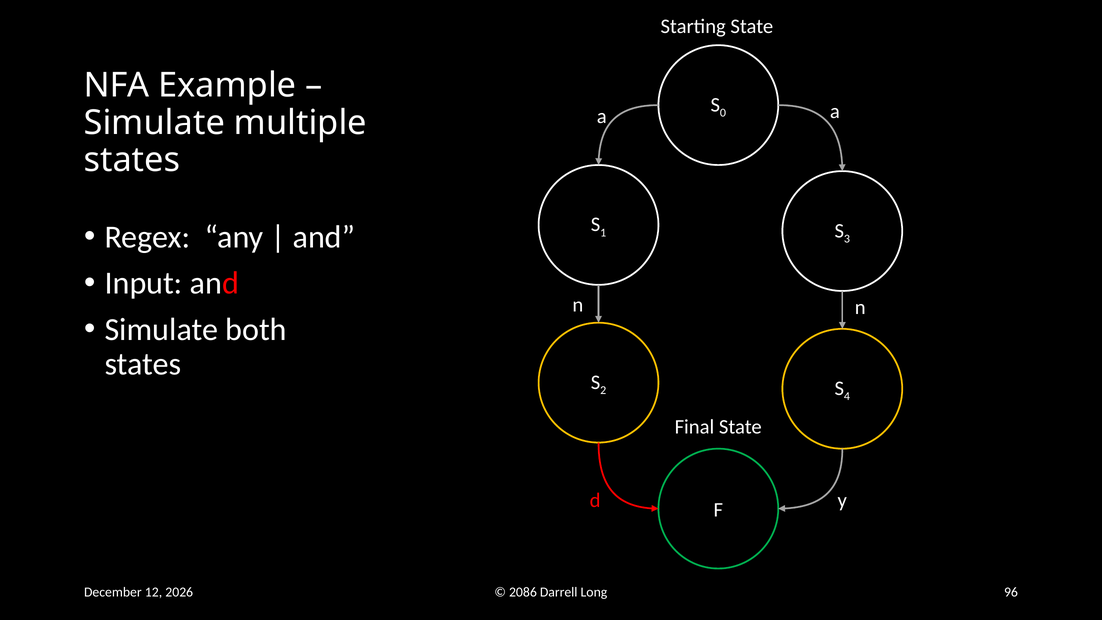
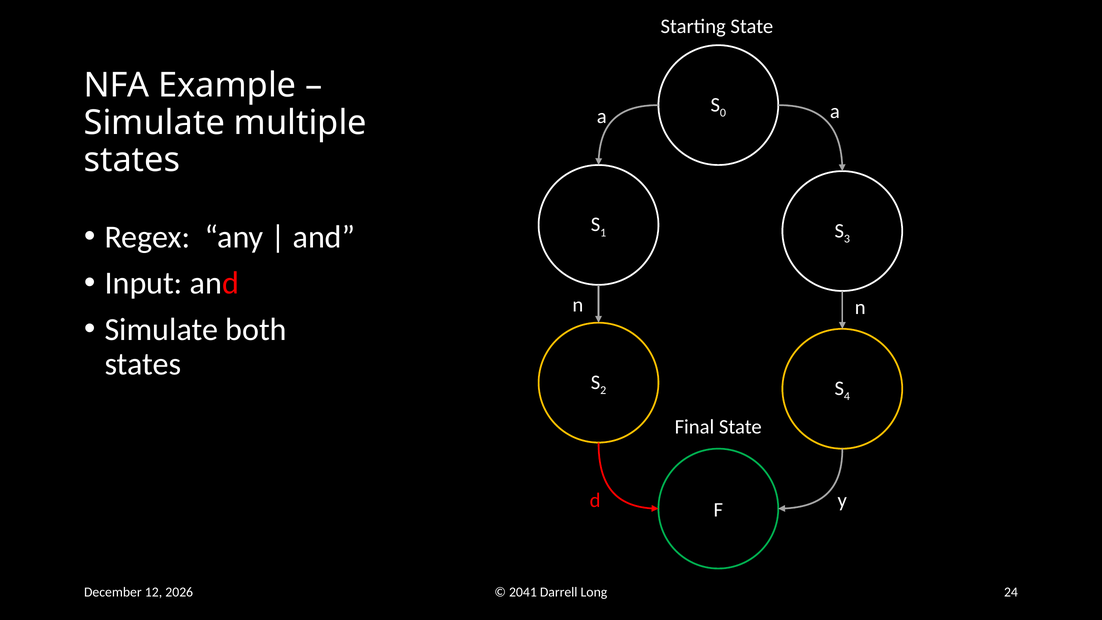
2086: 2086 -> 2041 (523, 592)
96: 96 -> 24 (1011, 592)
